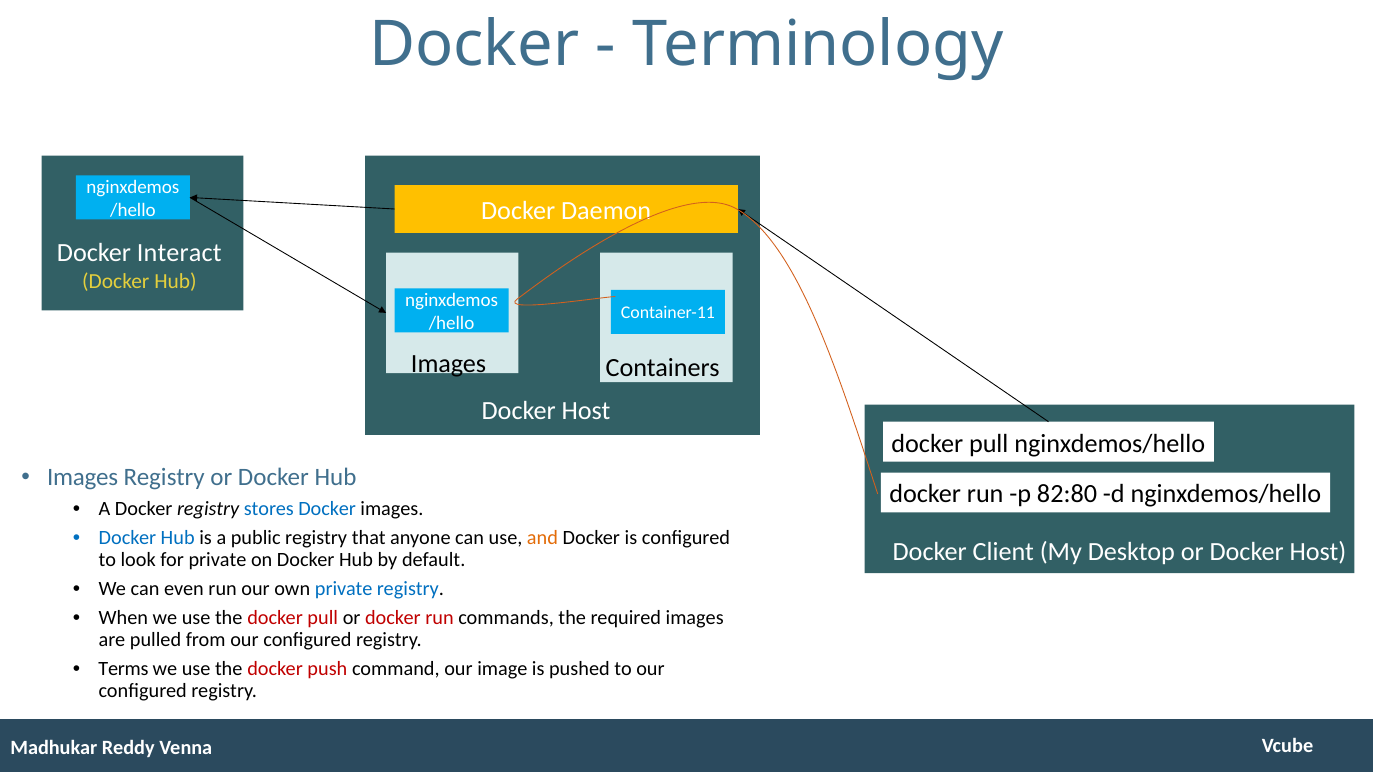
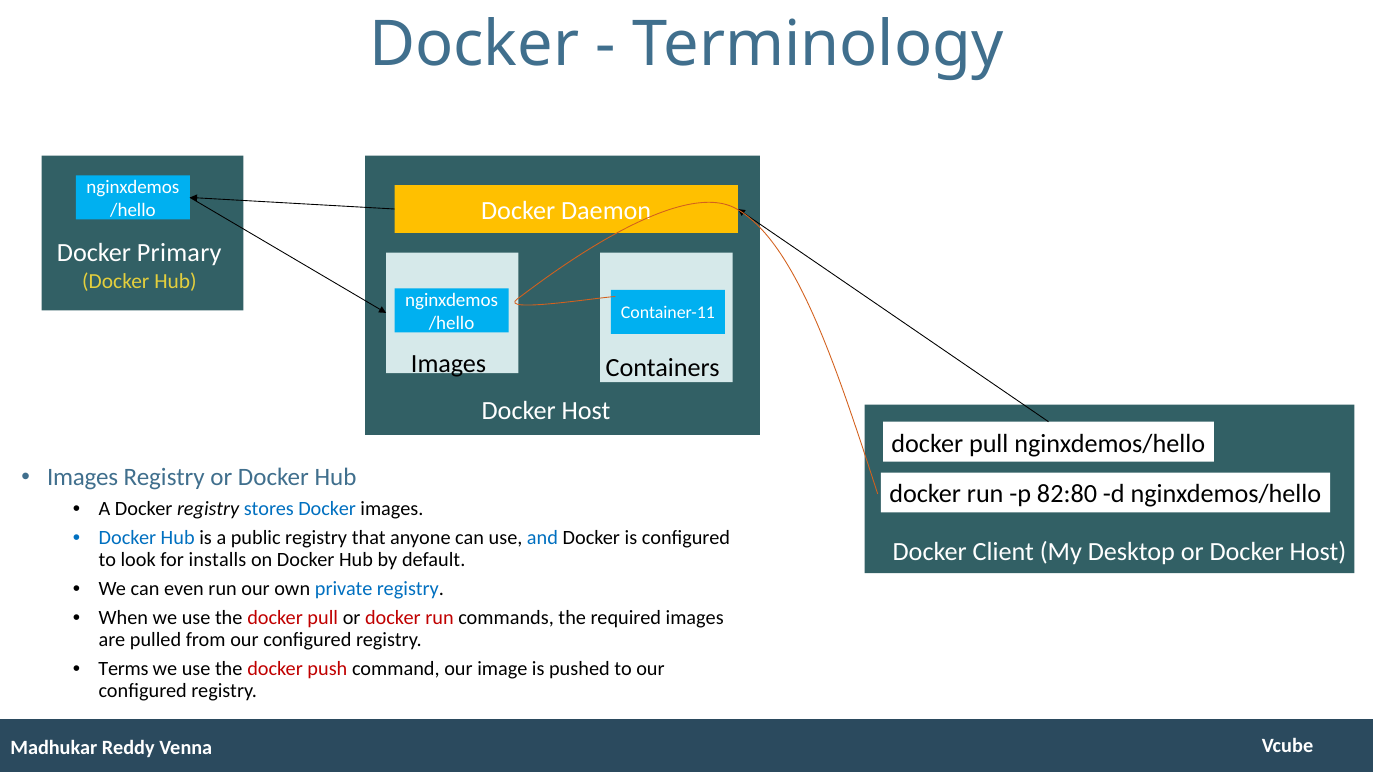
Interact: Interact -> Primary (179, 253)
and colour: orange -> blue (542, 538)
for private: private -> installs (217, 560)
